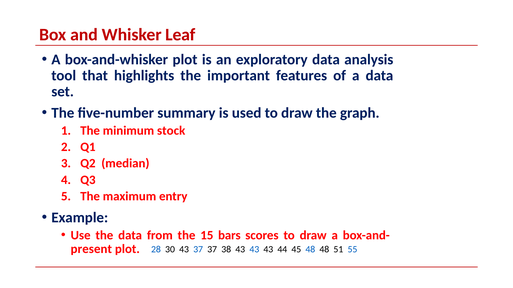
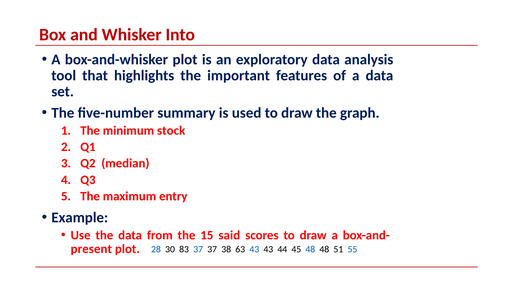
Leaf: Leaf -> Into (180, 35)
bars: bars -> said (229, 236)
30 43: 43 -> 83 (184, 250)
38 43: 43 -> 63 (240, 250)
